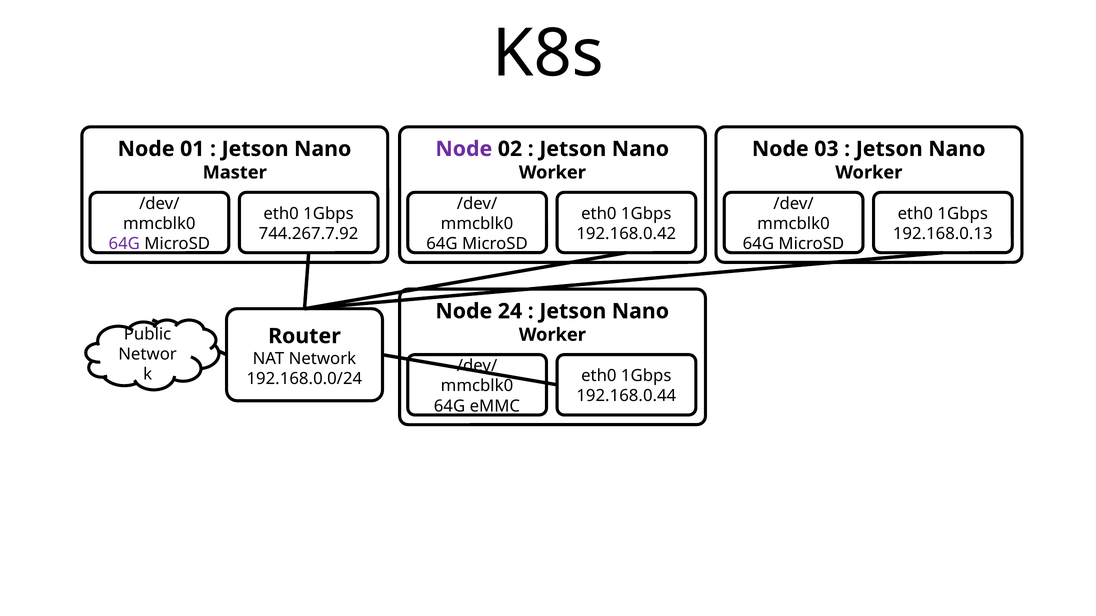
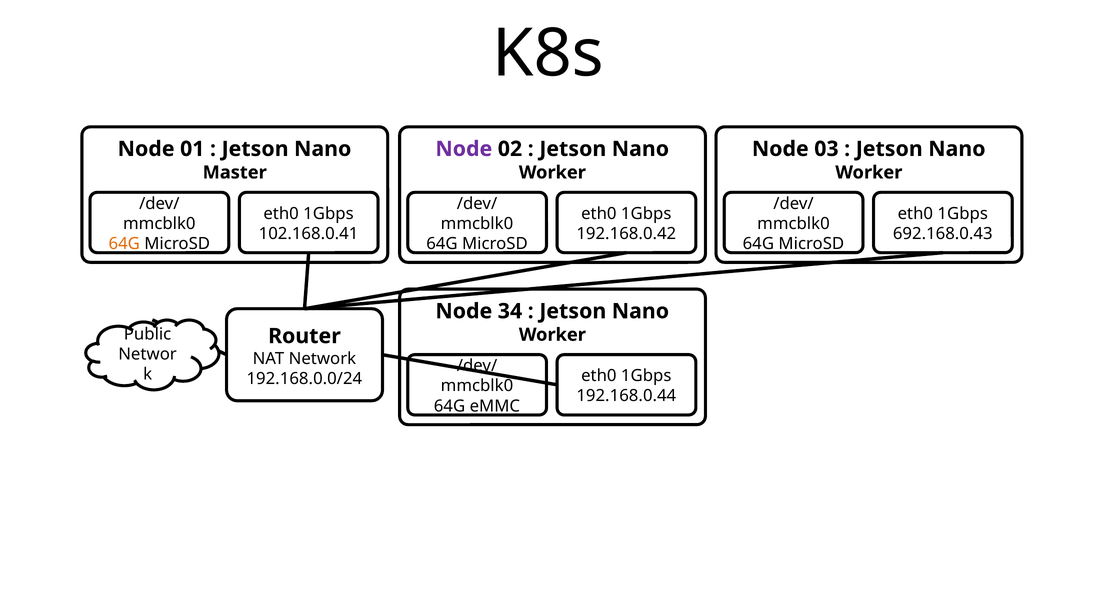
744.267.7.92: 744.267.7.92 -> 102.168.0.41 (309, 234)
192.168.0.13: 192.168.0.13 -> 692.168.0.43 (943, 234)
64G colour: purple -> orange (124, 244)
24: 24 -> 34 (510, 311)
